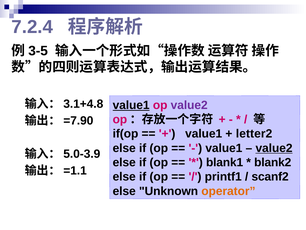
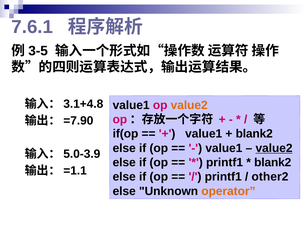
7.2.4: 7.2.4 -> 7.6.1 (32, 27)
value1 underline: present -> none (131, 105)
value2 colour: purple -> orange (189, 105)
letter2: letter2 -> blank2 (254, 134)
blank1: blank1 -> printf1 (225, 162)
scanf2: scanf2 -> other2 (270, 176)
